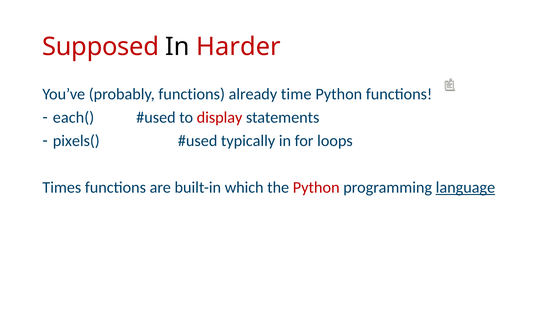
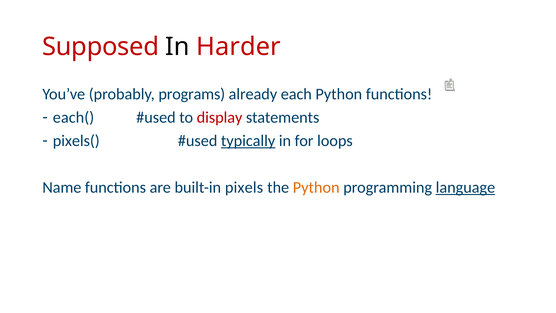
probably functions: functions -> programs (192, 94)
time: time -> each (296, 94)
typically underline: none -> present (248, 141)
Times: Times -> Name (62, 187)
which: which -> pixels (244, 187)
Python colour: red -> orange (316, 187)
